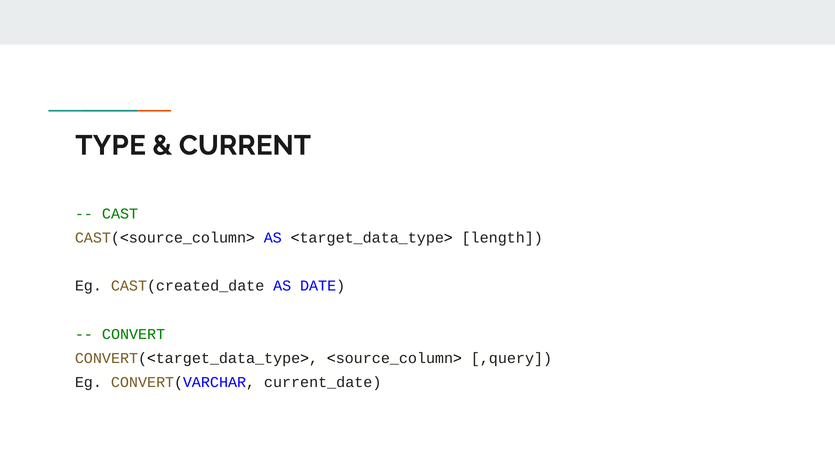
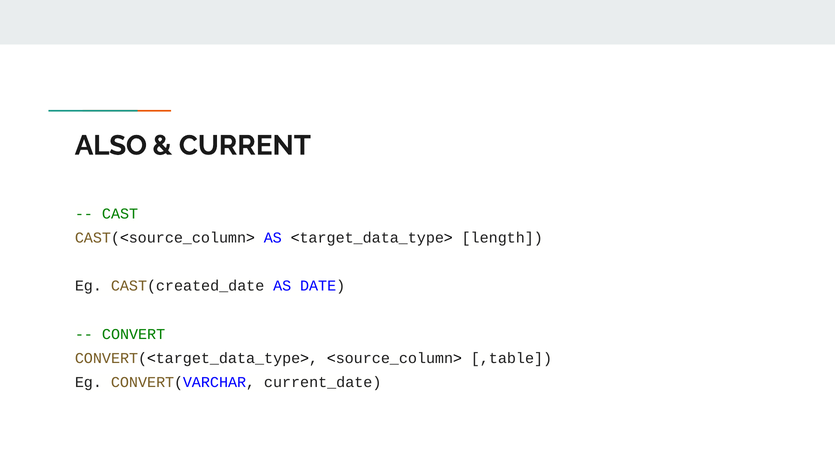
TYPE: TYPE -> ALSO (111, 146)
,query: ,query -> ,table (511, 359)
